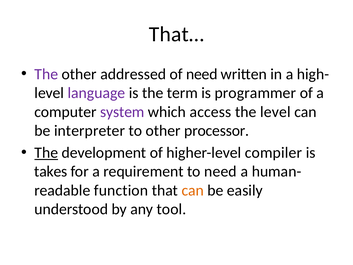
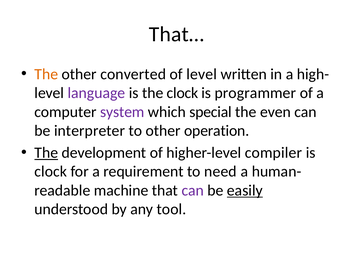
The colour: purple -> orange (46, 74)
addressed: addressed -> converted (133, 74)
of need: need -> level (202, 74)
the term: term -> clock (182, 93)
access: access -> special (211, 112)
the level: level -> even (275, 112)
processor: processor -> operation (217, 131)
takes: takes -> clock (51, 171)
function: function -> machine (121, 190)
can colour: orange -> purple (193, 190)
easily underline: none -> present (245, 190)
